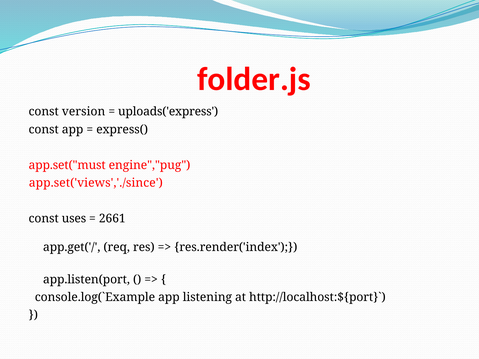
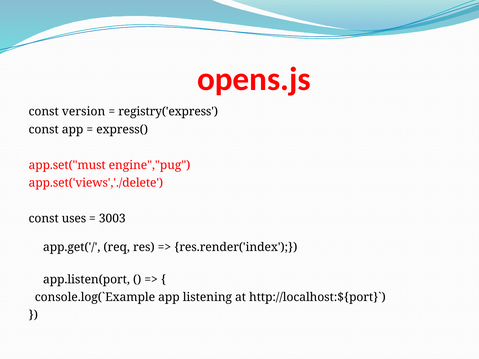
folder.js: folder.js -> opens.js (254, 79)
uploads('express: uploads('express -> registry('express (168, 112)
app.set('views','./since: app.set('views','./since -> app.set('views','./delete (96, 183)
2661: 2661 -> 3003 (112, 219)
